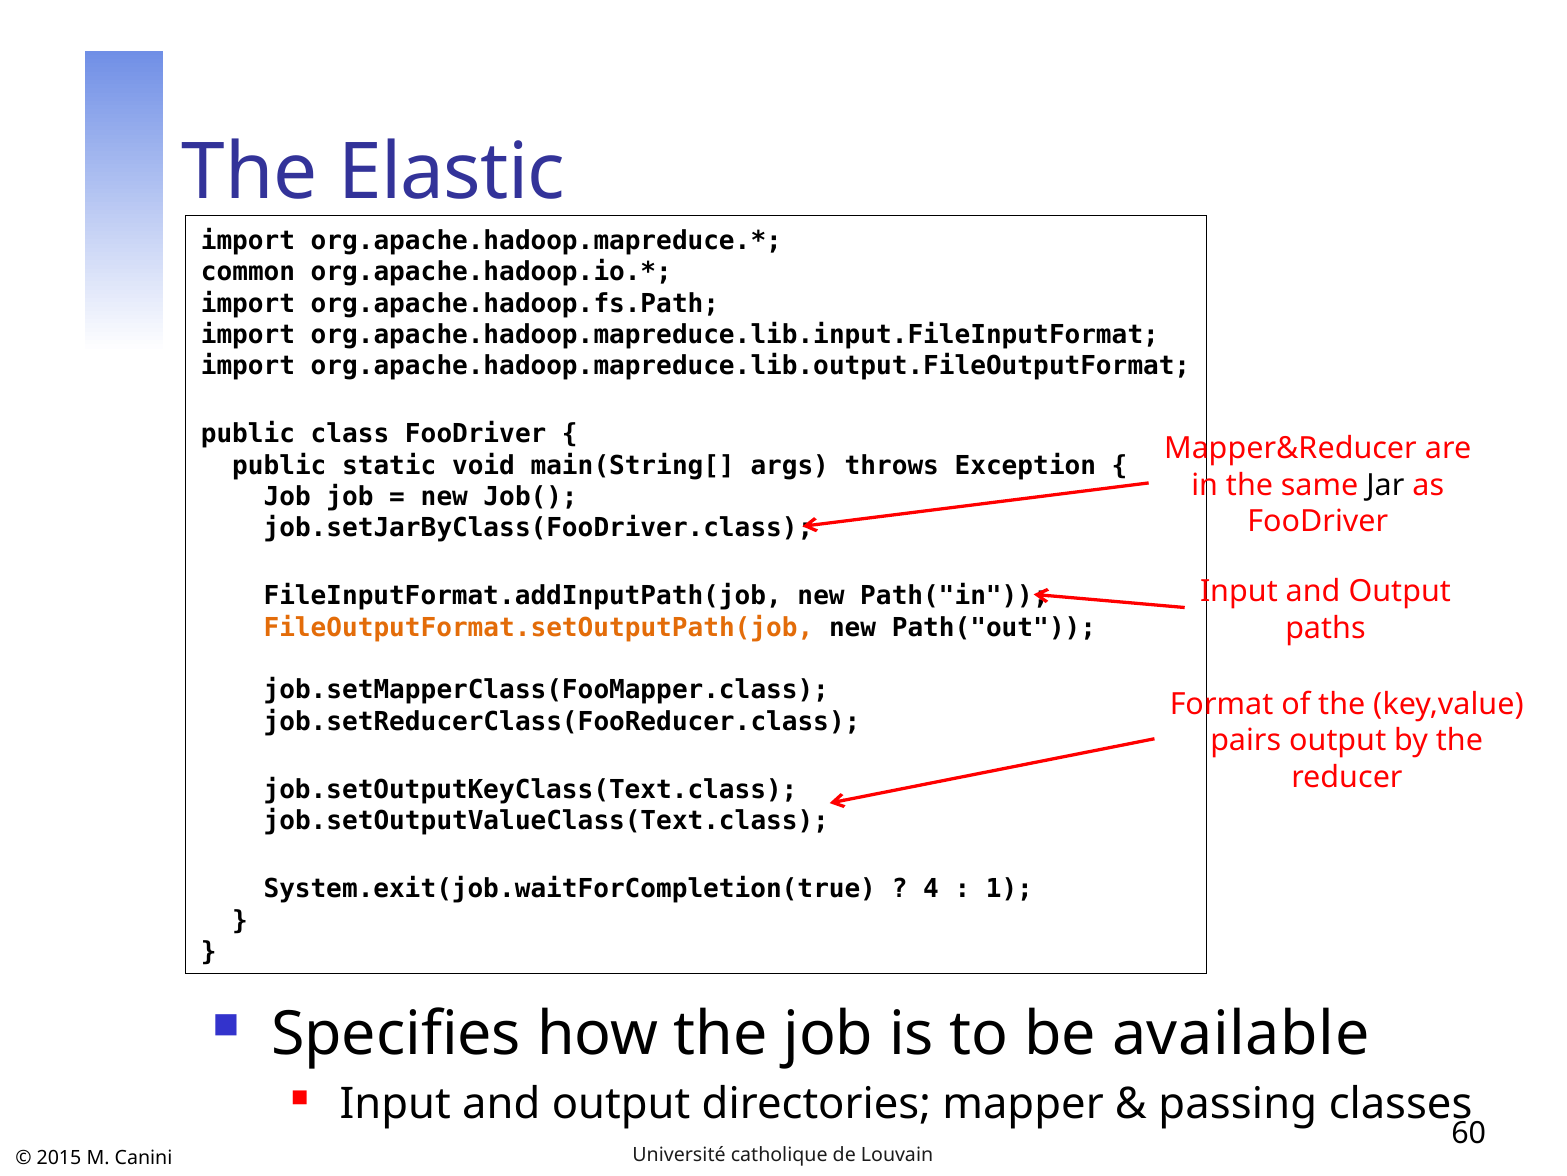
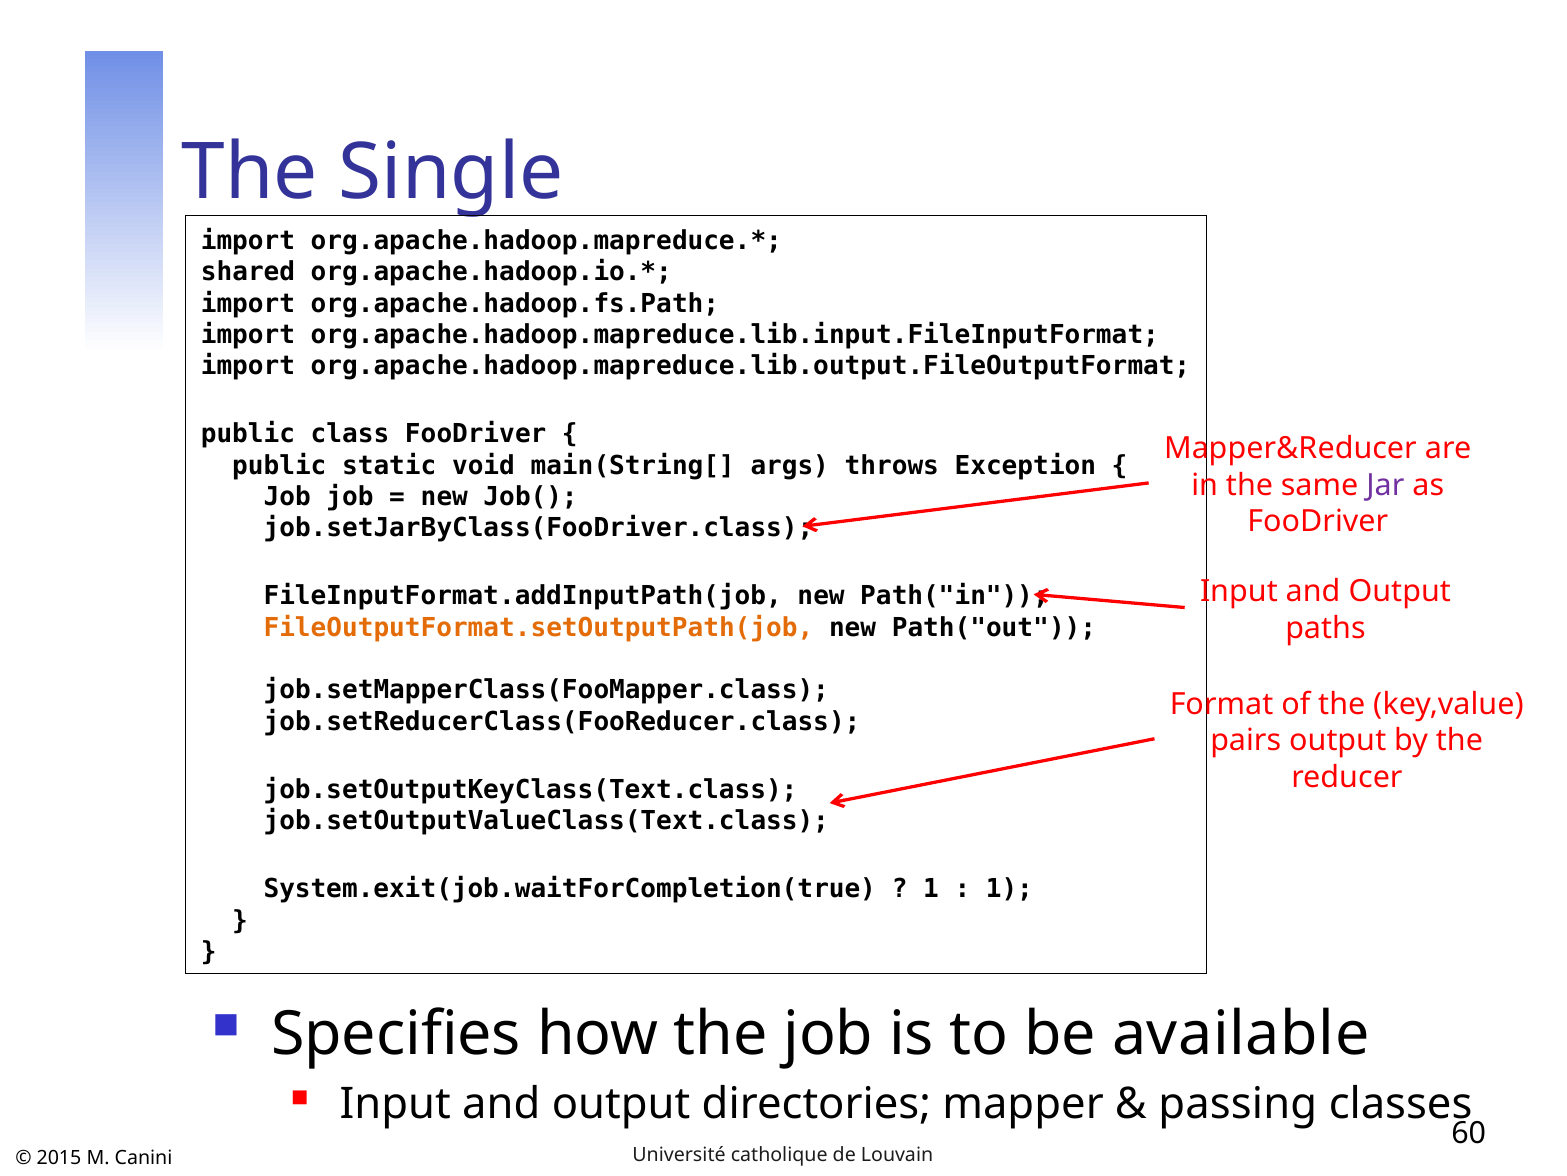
Elastic: Elastic -> Single (451, 173)
common: common -> shared (248, 272)
Jar colour: black -> purple (1385, 485)
4: 4 -> 1 (931, 888)
